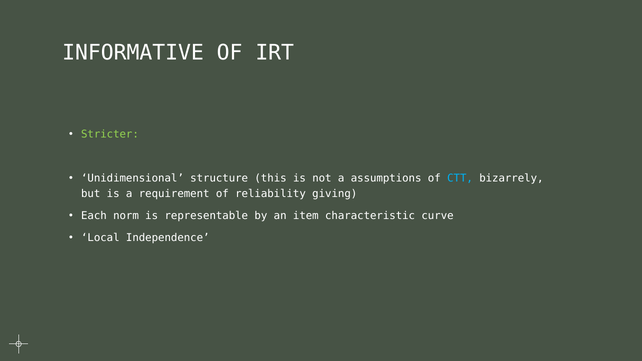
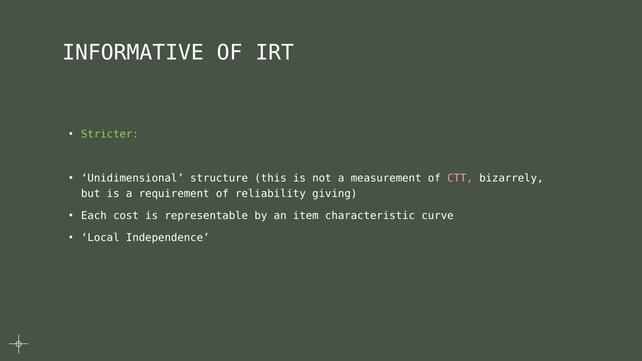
assumptions: assumptions -> measurement (386, 178)
CTT colour: light blue -> pink (460, 178)
norm: norm -> cost (126, 216)
